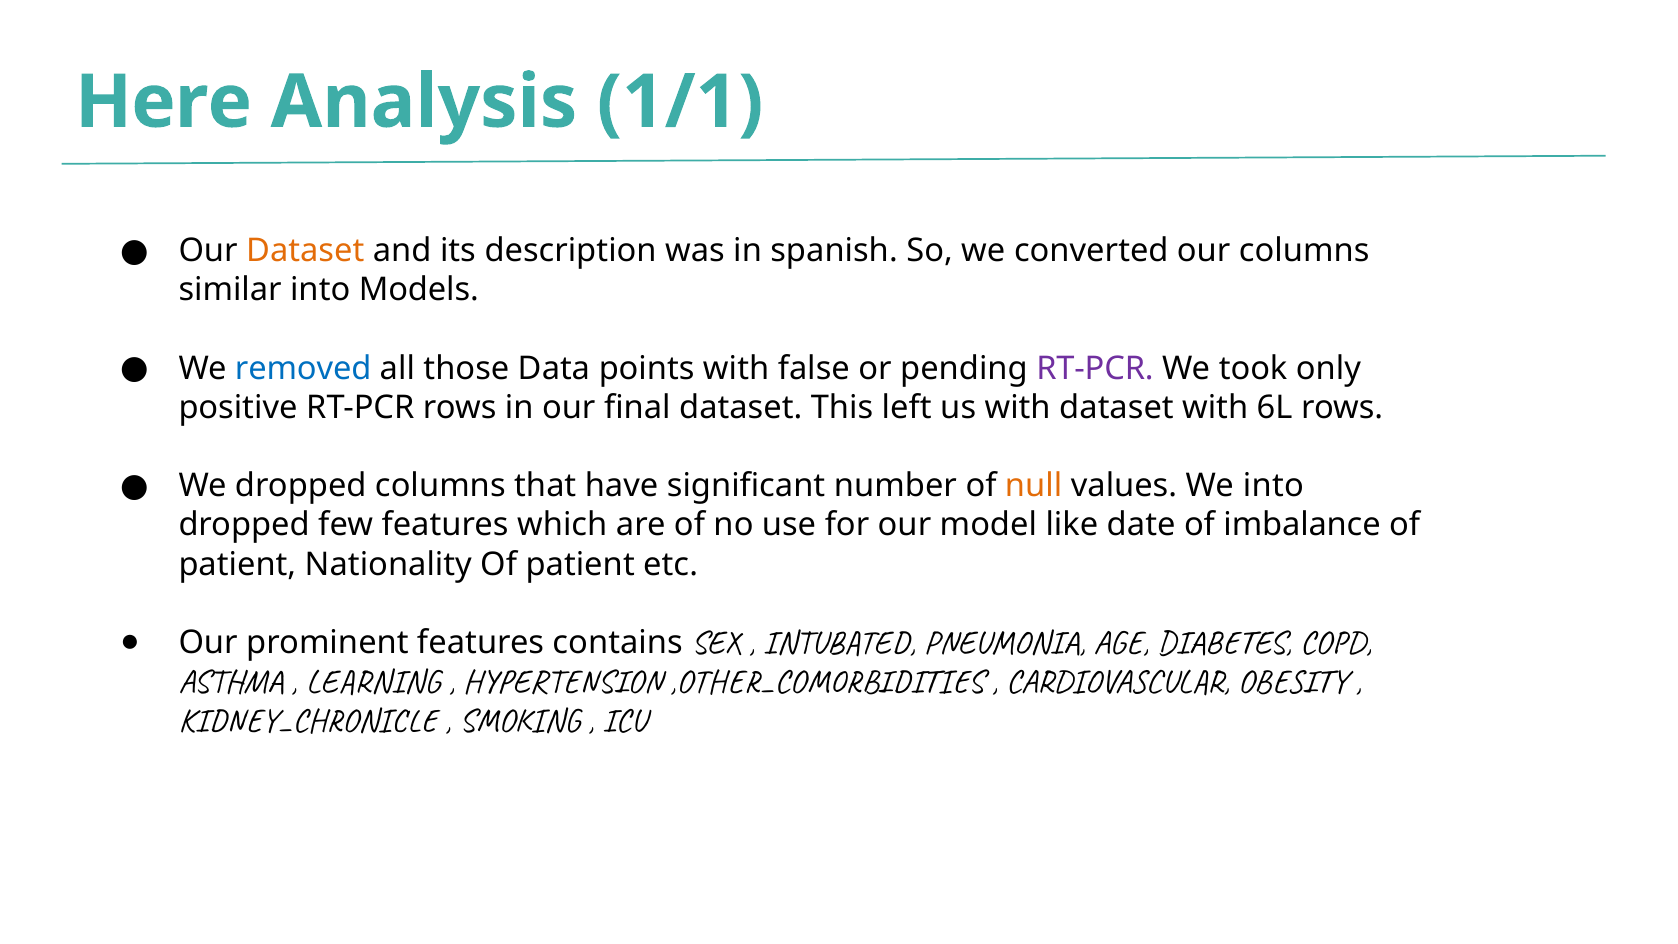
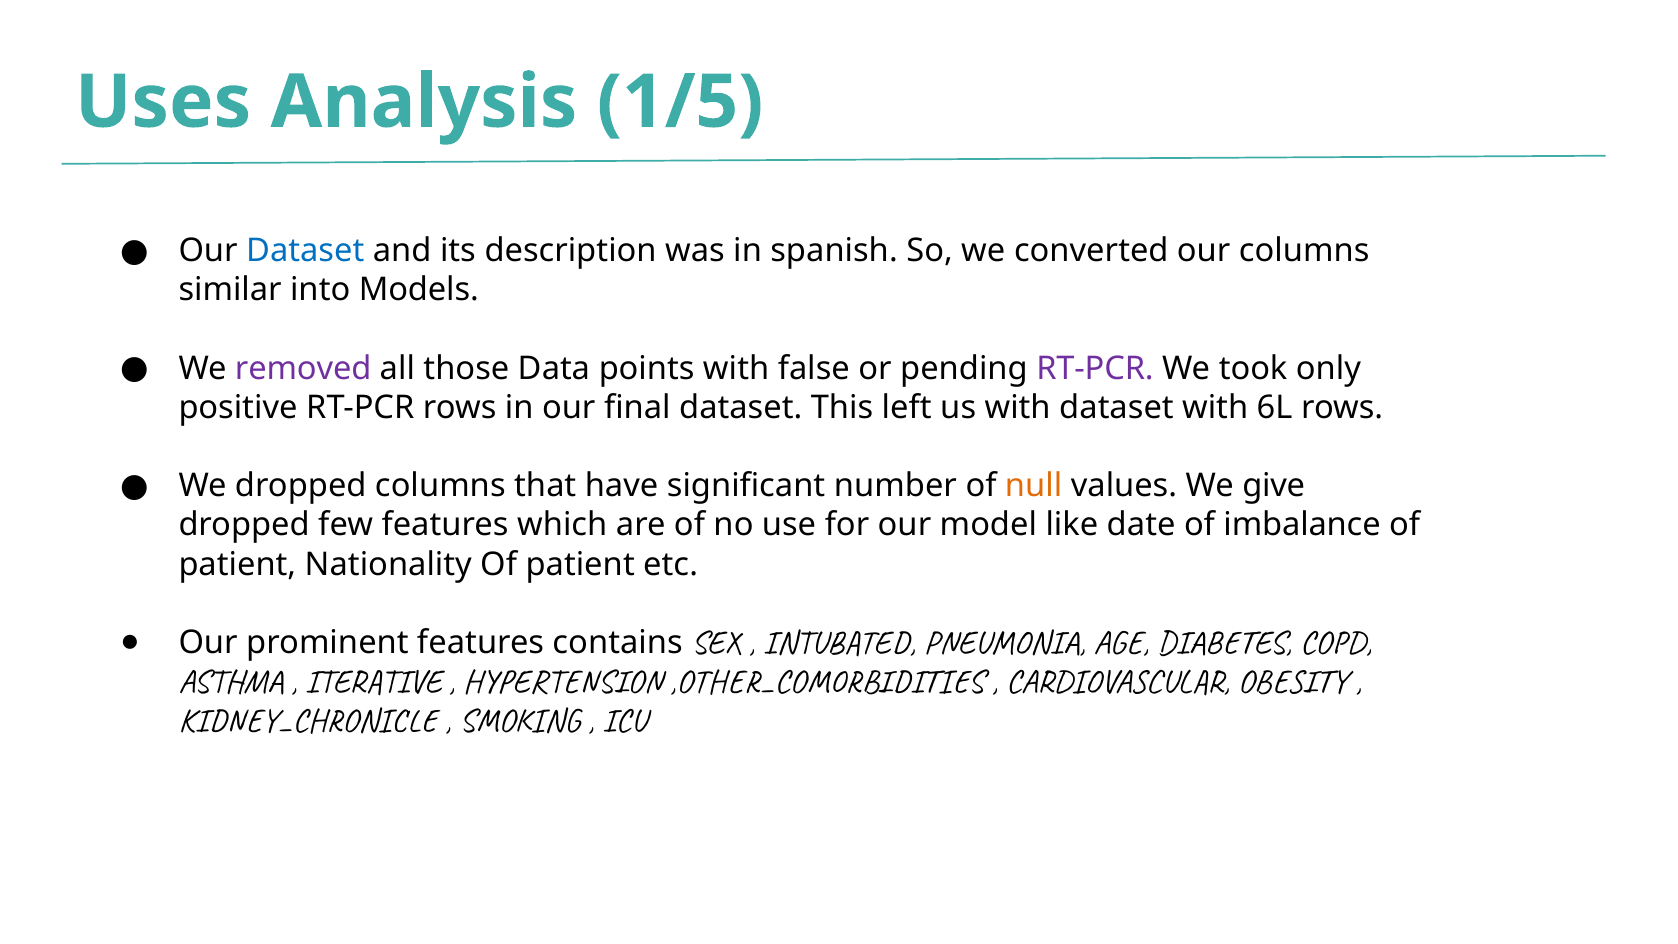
Here: Here -> Uses (163, 102)
1/1: 1/1 -> 1/5 (680, 102)
Dataset colour: orange -> blue (305, 251)
removed colour: blue -> purple (303, 368)
We into: into -> give (1274, 486)
LEARNING: LEARNING -> ITERATIVE (373, 682)
